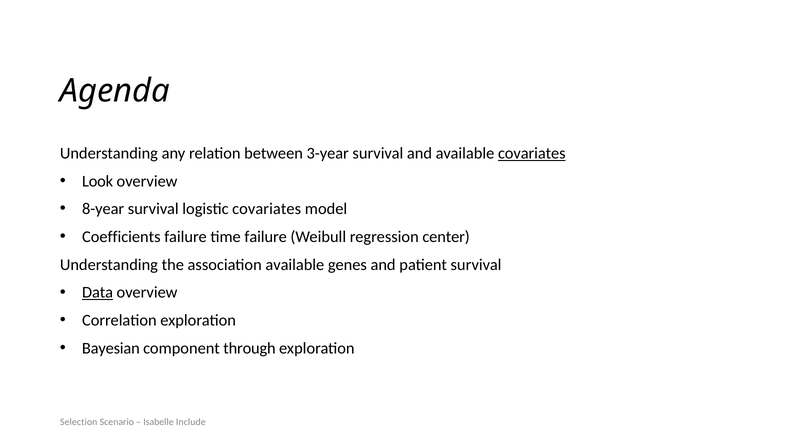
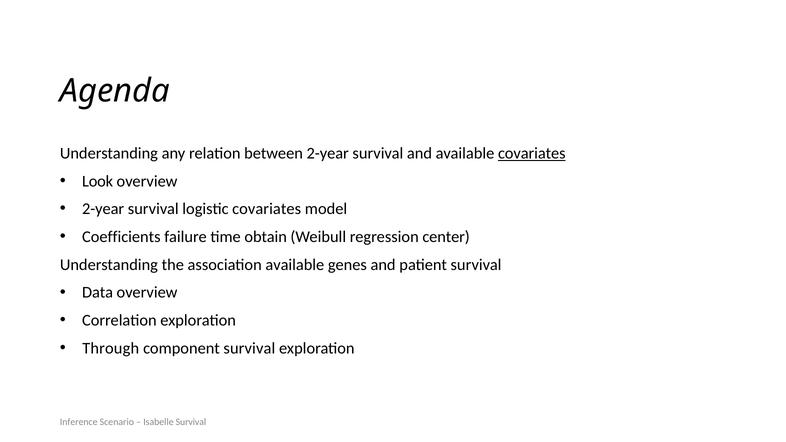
between 3-year: 3-year -> 2-year (328, 153)
8-year: 8-year -> 2-year (103, 209)
time failure: failure -> obtain (266, 237)
Data underline: present -> none (98, 293)
Bayesian: Bayesian -> Through (111, 348)
component through: through -> survival (249, 348)
Selection: Selection -> Inference (79, 422)
Isabelle Include: Include -> Survival (191, 422)
